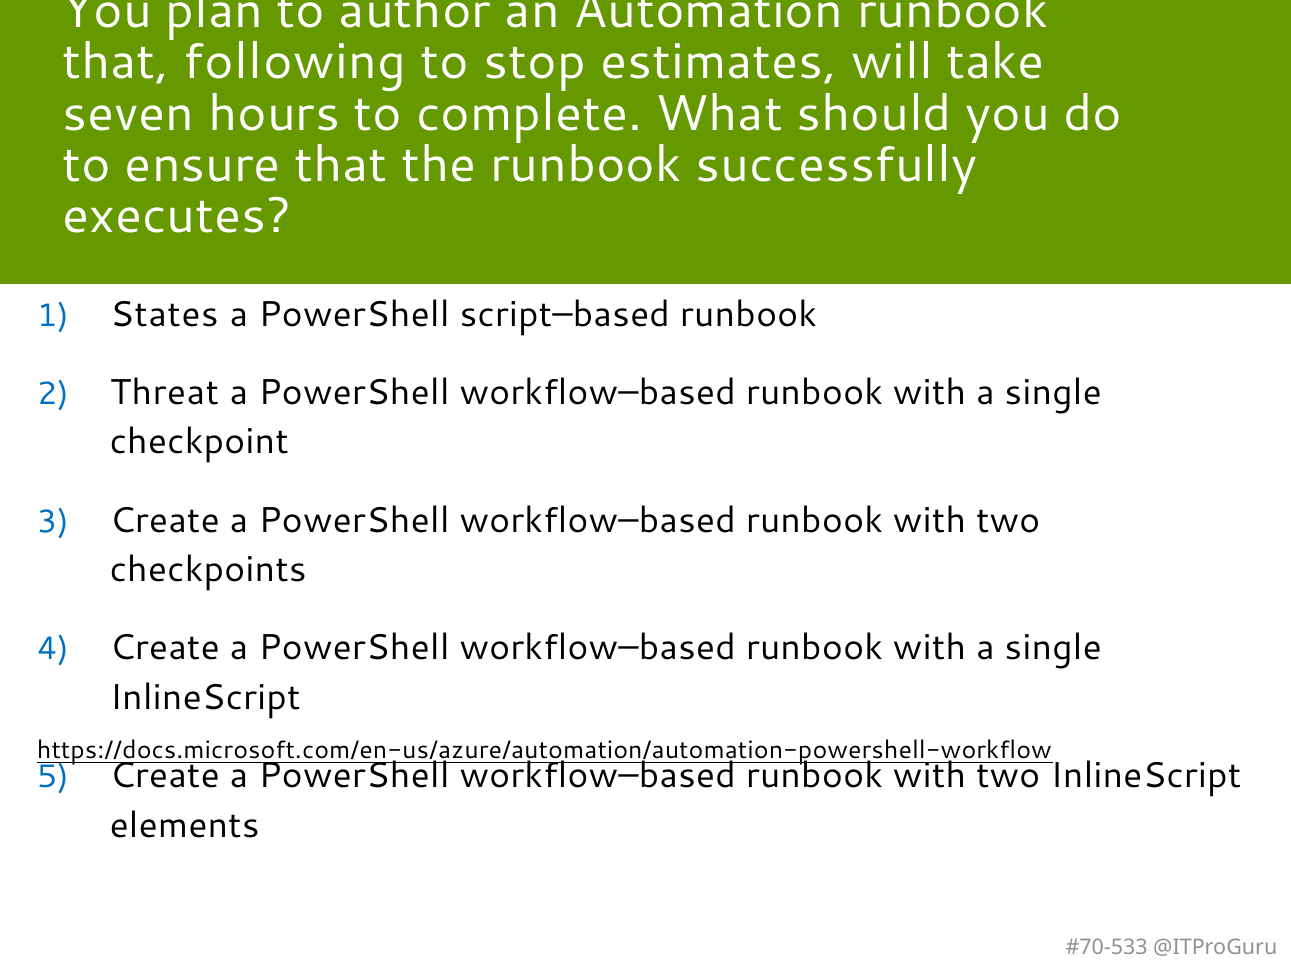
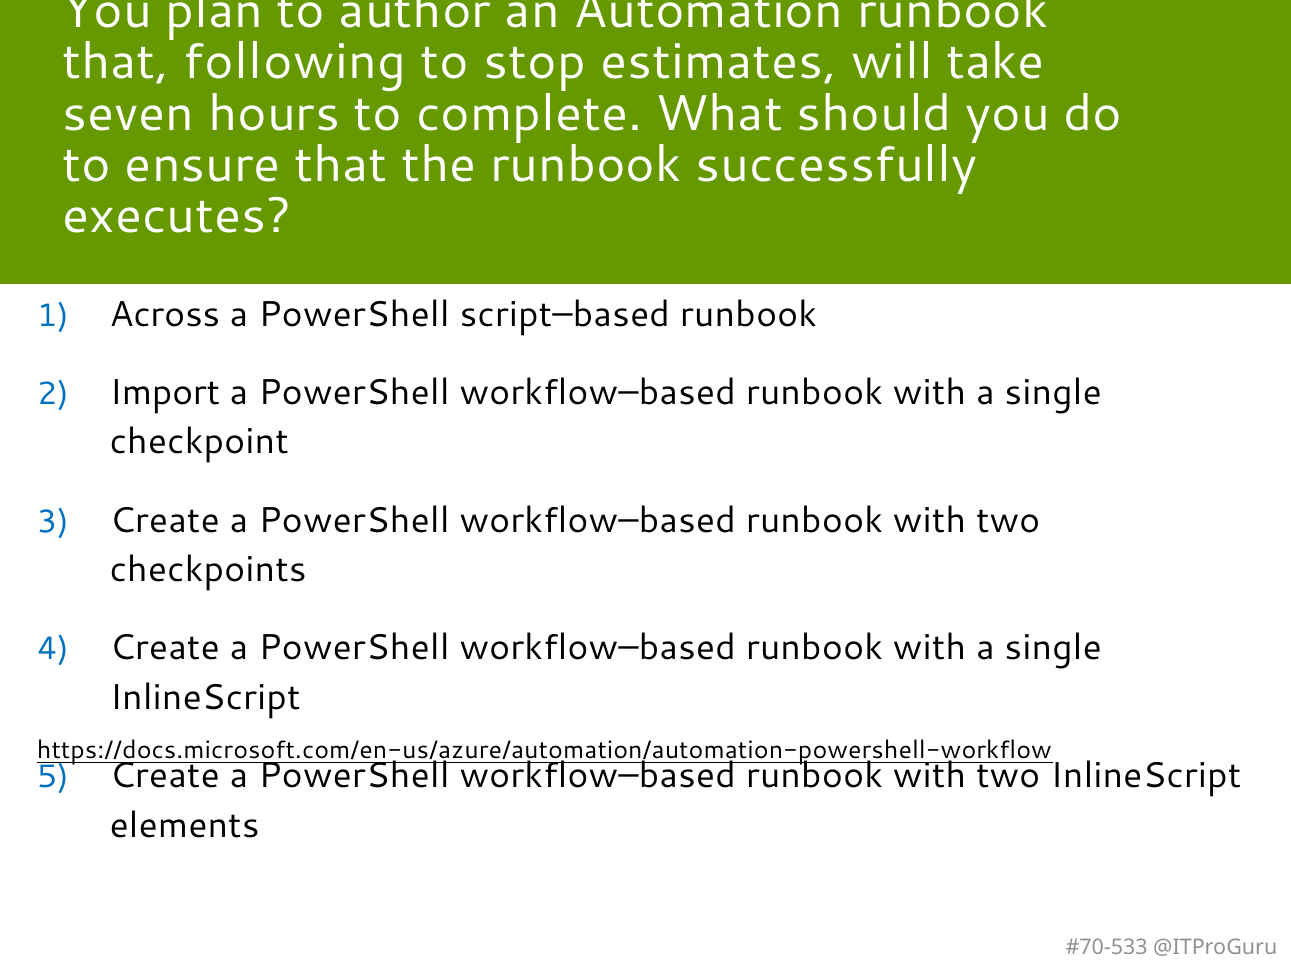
States: States -> Across (165, 315)
Threat: Threat -> Import (165, 393)
